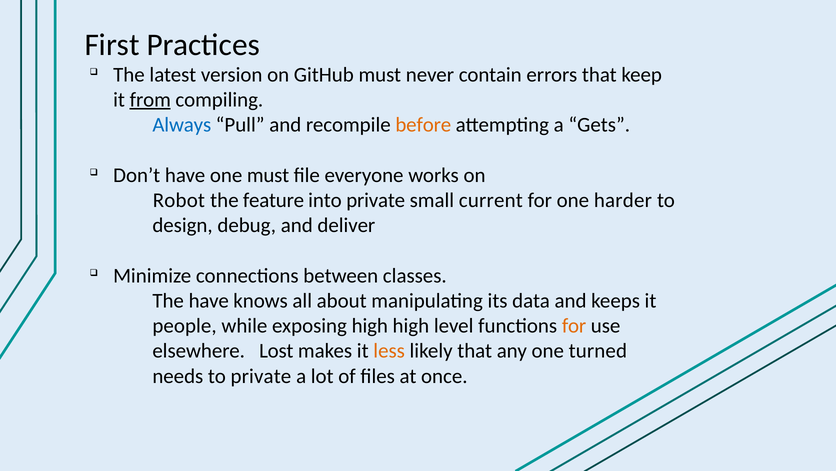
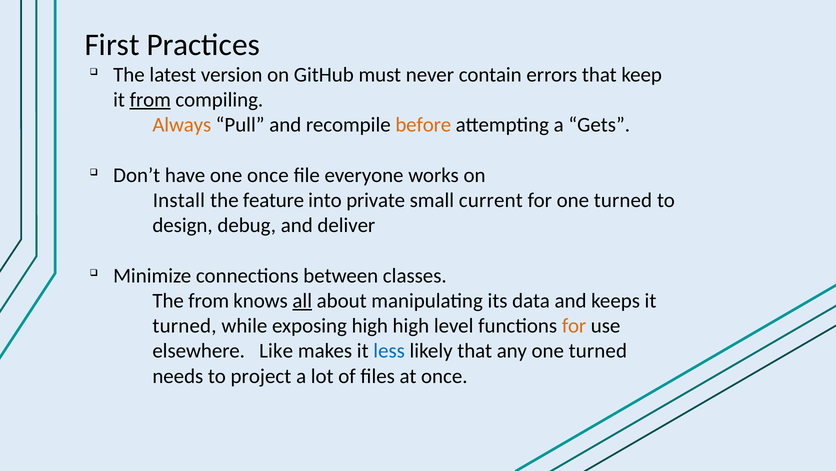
Always colour: blue -> orange (182, 125)
one must: must -> once (268, 175)
Robot: Robot -> Install (179, 200)
for one harder: harder -> turned (623, 200)
The have: have -> from (209, 300)
all underline: none -> present (302, 300)
people: people -> turned (184, 325)
Lost: Lost -> Like (276, 351)
less colour: orange -> blue (389, 351)
to private: private -> project (261, 376)
